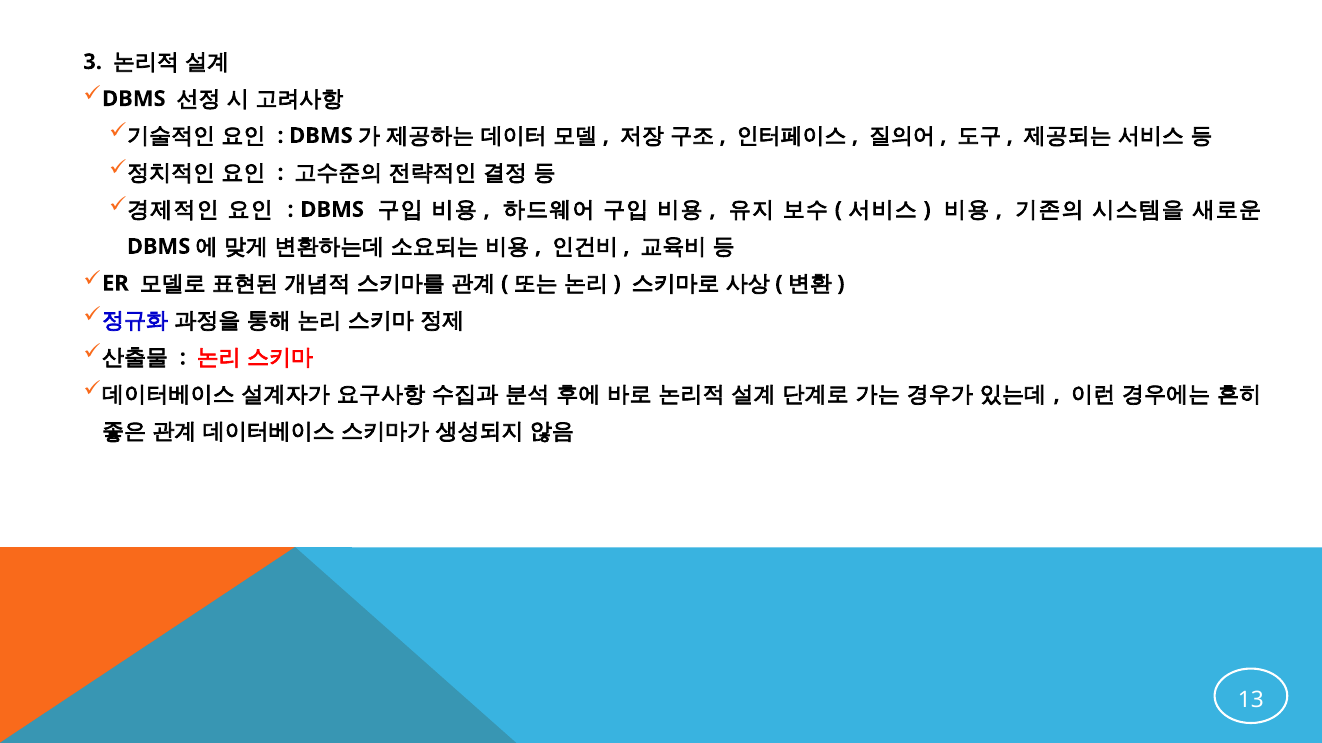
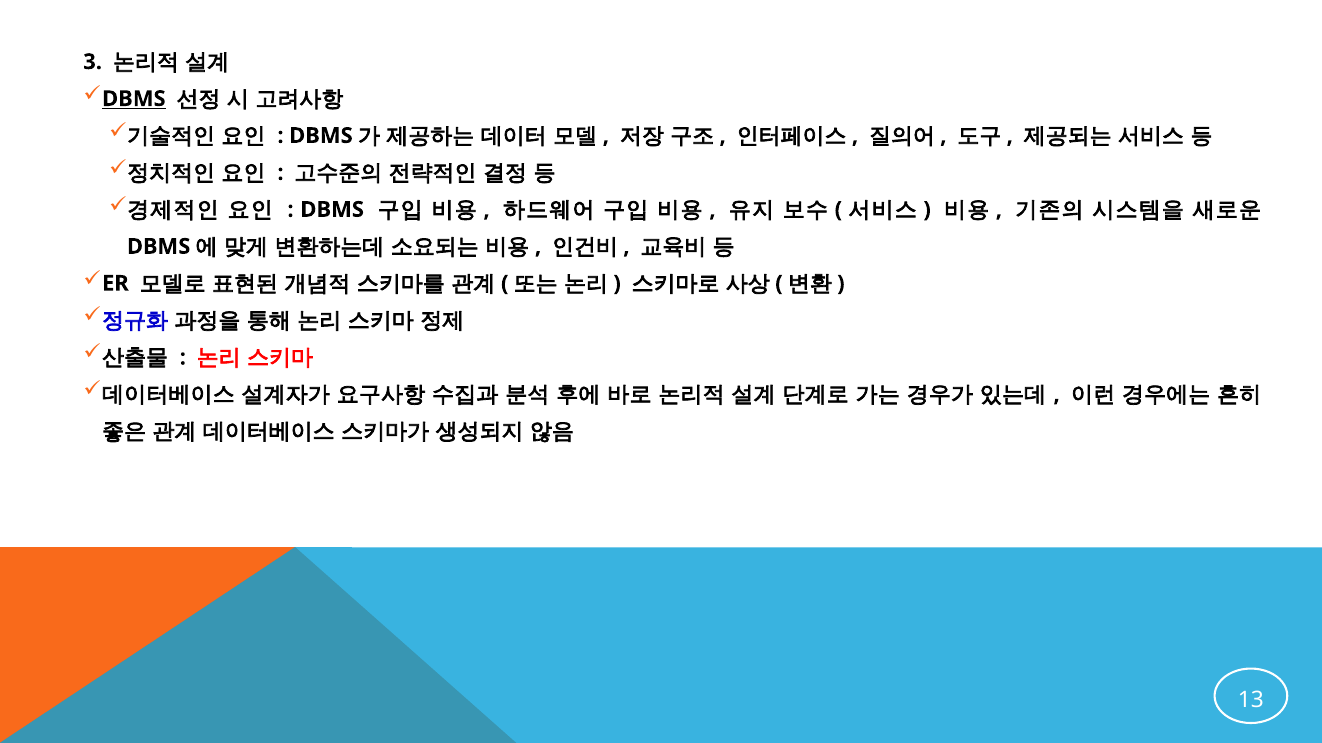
DBMS underline: none -> present (134, 99)
